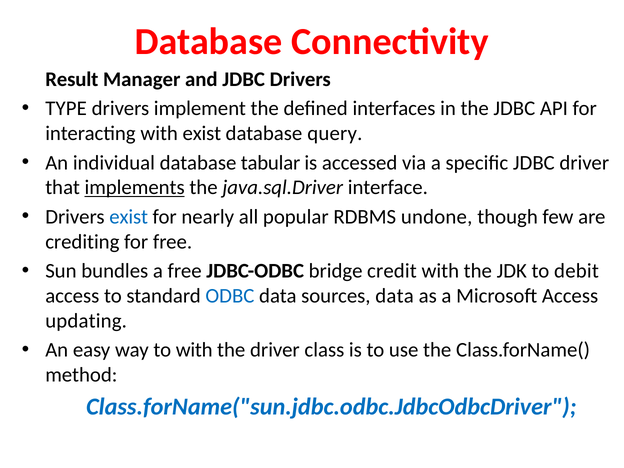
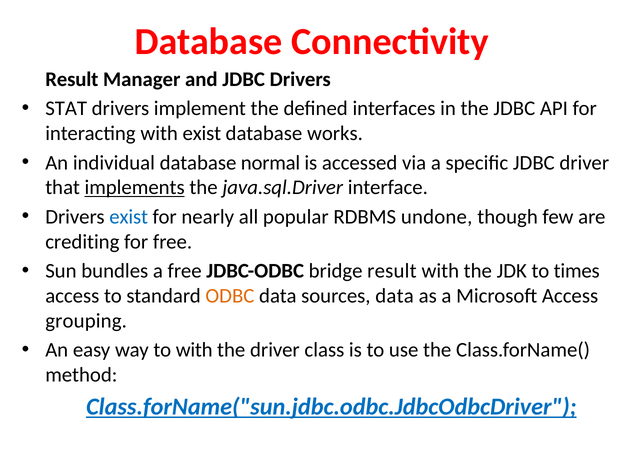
TYPE: TYPE -> STAT (66, 109)
query: query -> works (335, 134)
tabular: tabular -> normal (271, 163)
bridge credit: credit -> result (392, 271)
debit: debit -> times (577, 271)
ODBC colour: blue -> orange (230, 296)
updating: updating -> grouping (86, 321)
Class.forName("sun.jdbc.odbc.JdbcOdbcDriver underline: none -> present (331, 407)
